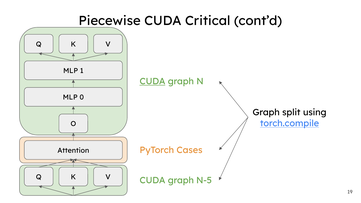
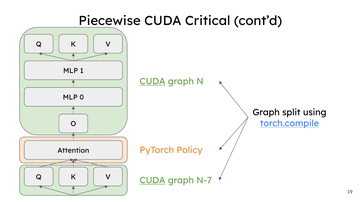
Cases: Cases -> Policy (190, 150)
CUDA underline: none -> present (152, 181)
N-5: N-5 -> N-7 (204, 181)
